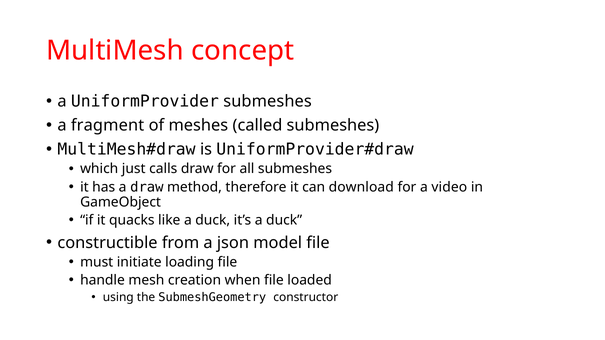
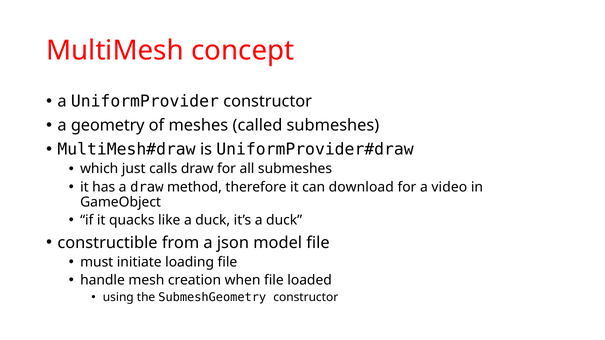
UniformProvider submeshes: submeshes -> constructor (268, 102)
fragment: fragment -> geometry (108, 126)
